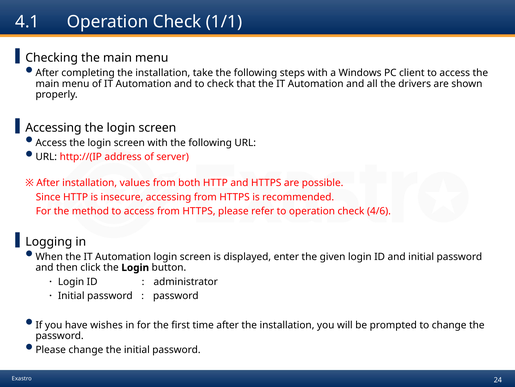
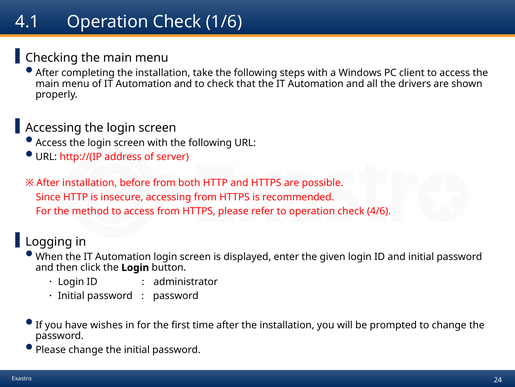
1/1: 1/1 -> 1/6 (224, 22)
values: values -> before (135, 183)
